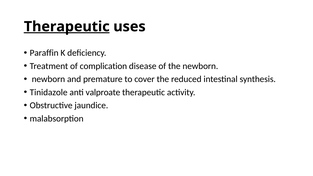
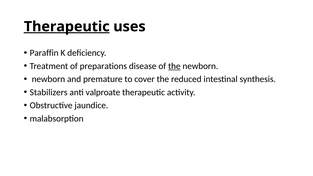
complication: complication -> preparations (103, 66)
the underline: none -> present (174, 66)
Tinidazole: Tinidazole -> Stabilizers (49, 92)
